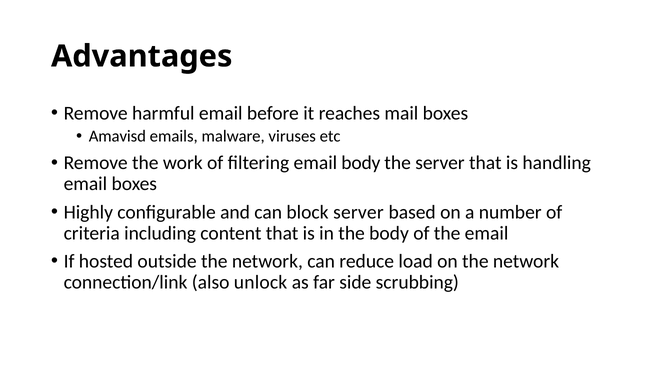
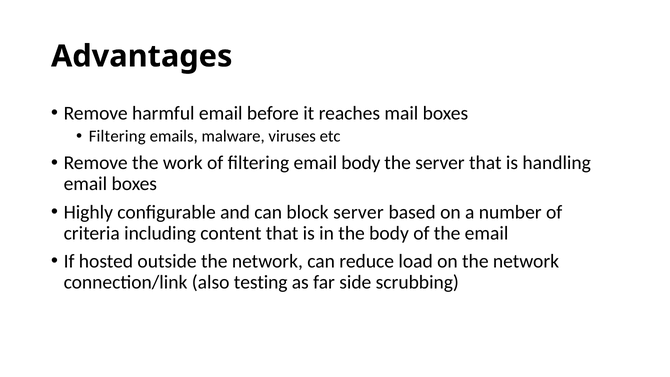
Amavisd: Amavisd -> Filtering (117, 136)
unlock: unlock -> testing (261, 282)
